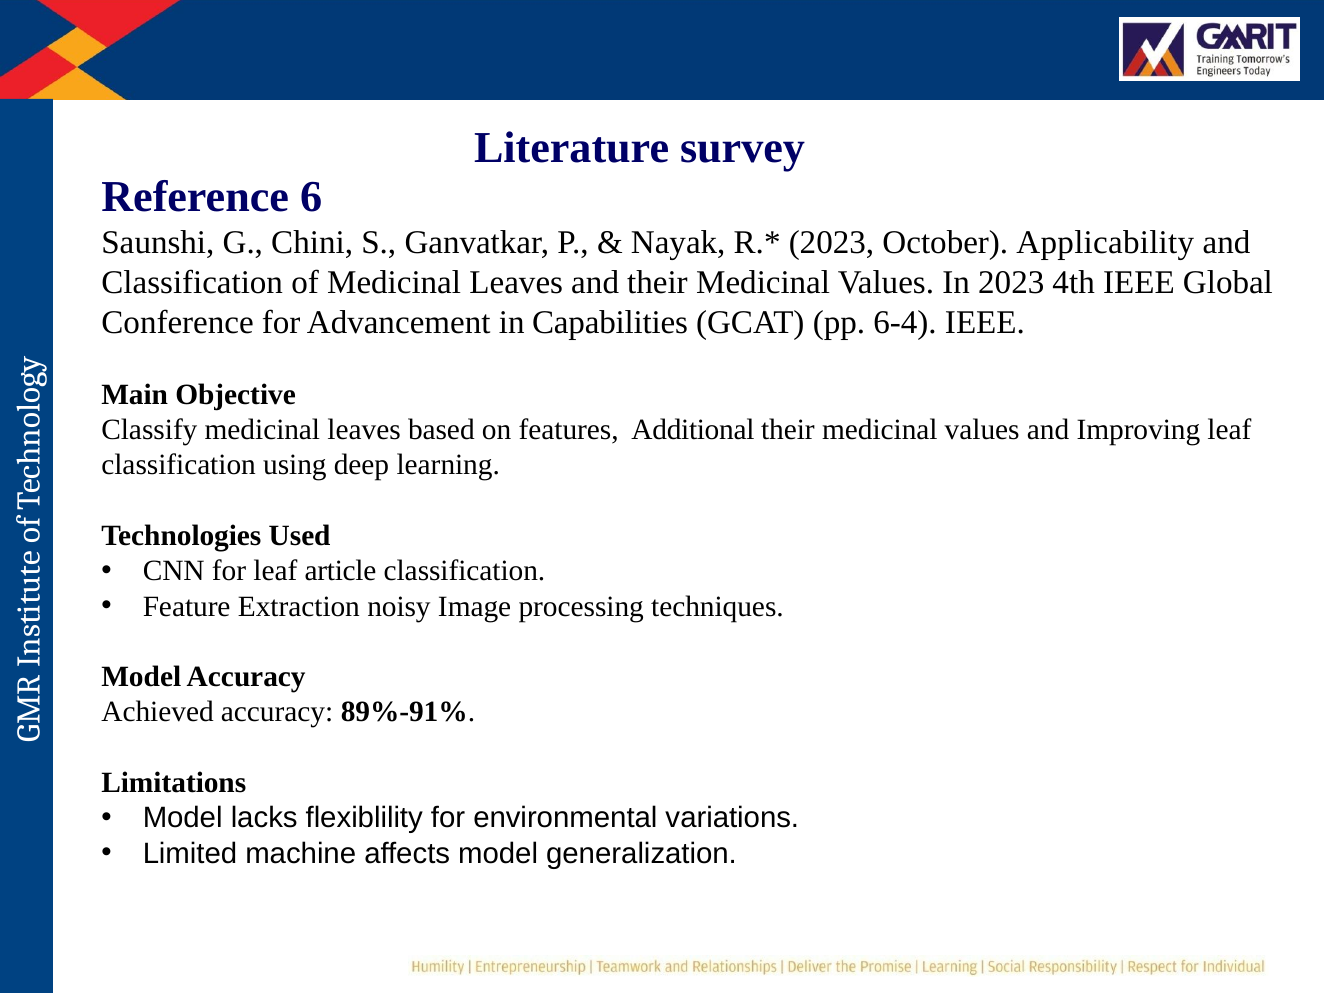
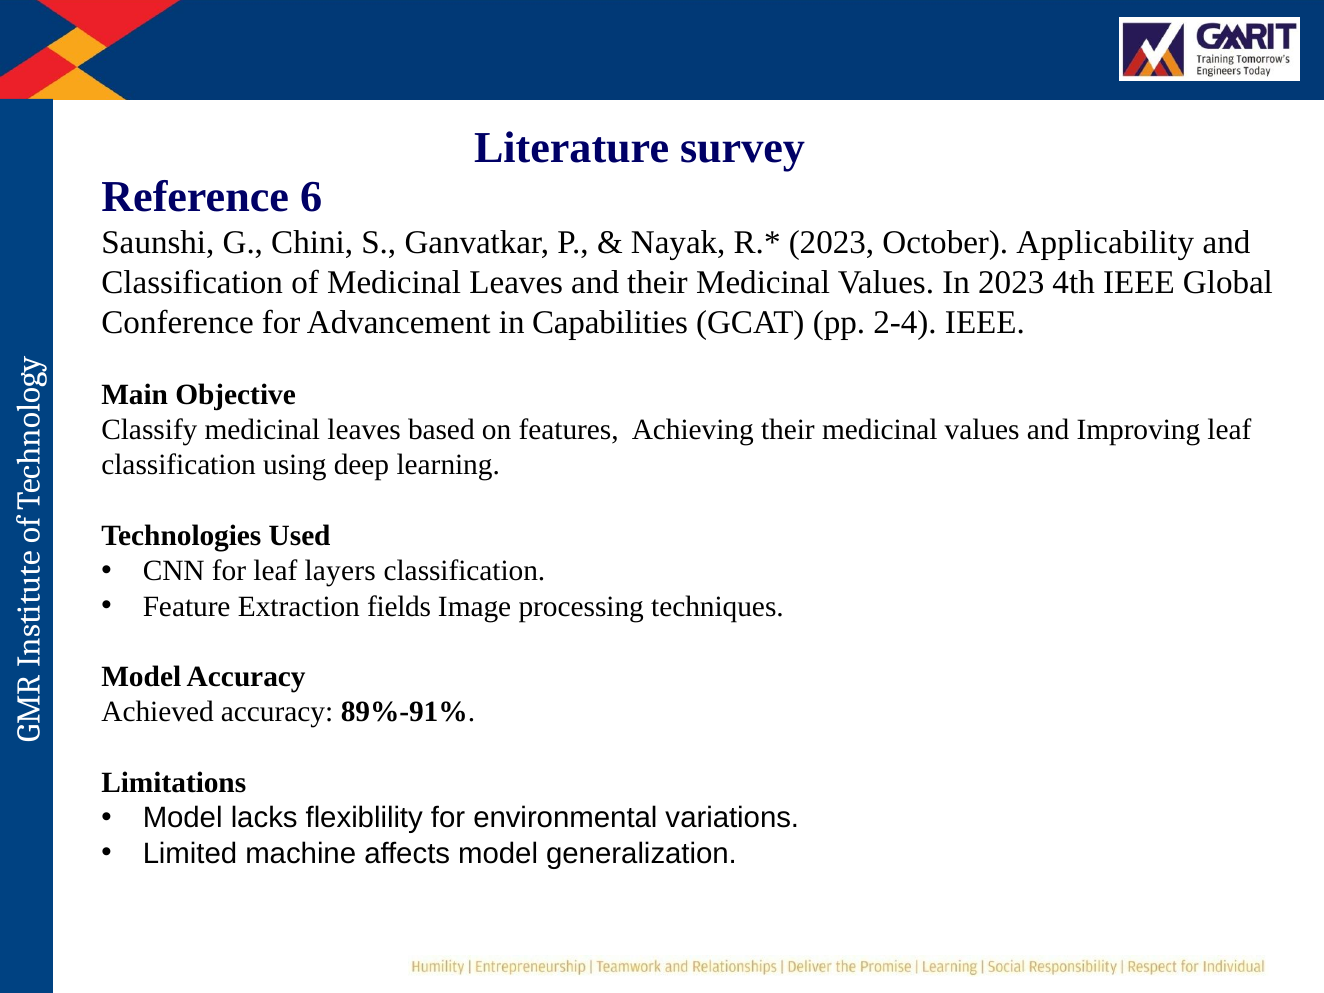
6-4: 6-4 -> 2-4 (905, 322)
Additional: Additional -> Achieving (693, 430)
article: article -> layers (340, 571)
noisy: noisy -> fields (399, 606)
